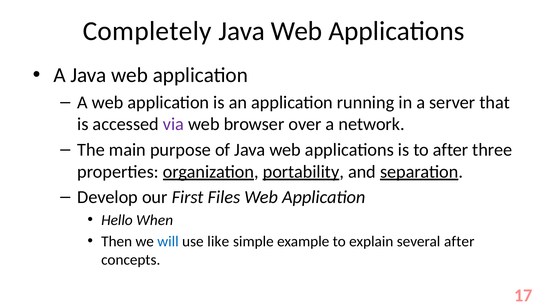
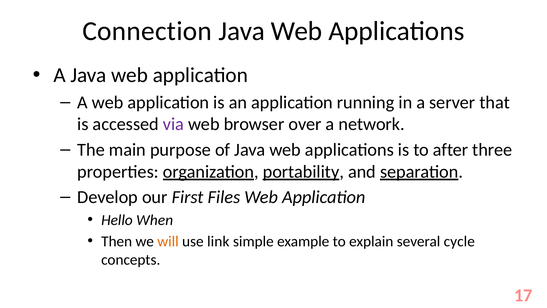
Completely: Completely -> Connection (147, 31)
will colour: blue -> orange (168, 241)
like: like -> link (218, 241)
several after: after -> cycle (459, 241)
